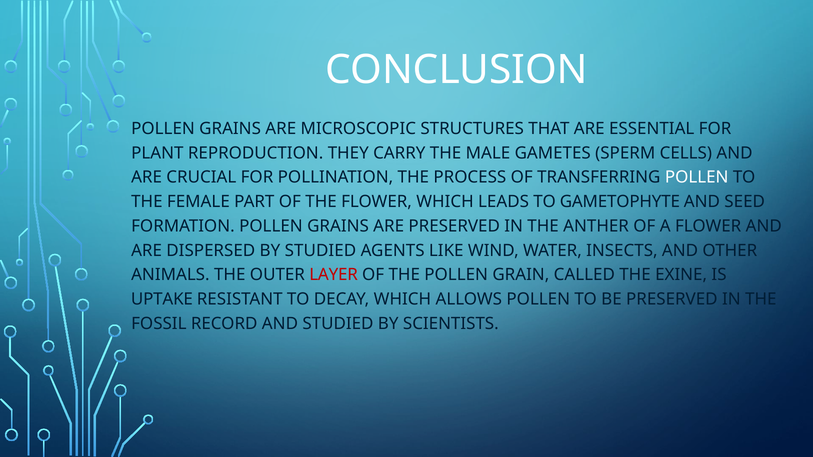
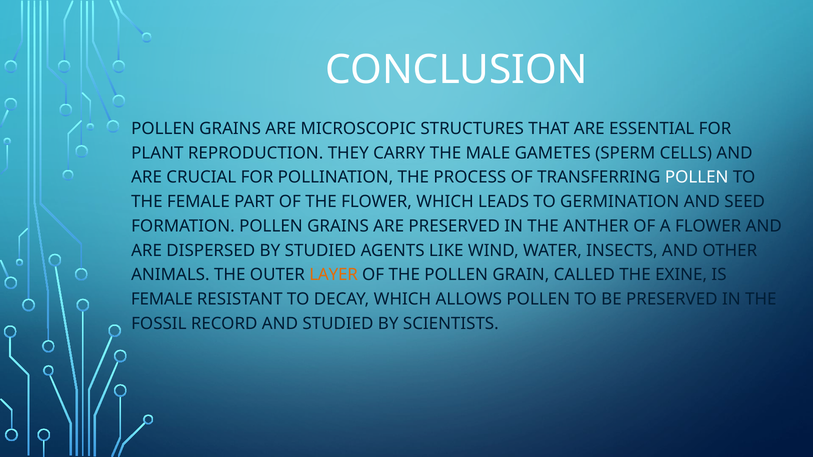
GAMETOPHYTE: GAMETOPHYTE -> GERMINATION (620, 202)
LAYER colour: red -> orange (334, 275)
UPTAKE: UPTAKE -> FEMALE (162, 299)
